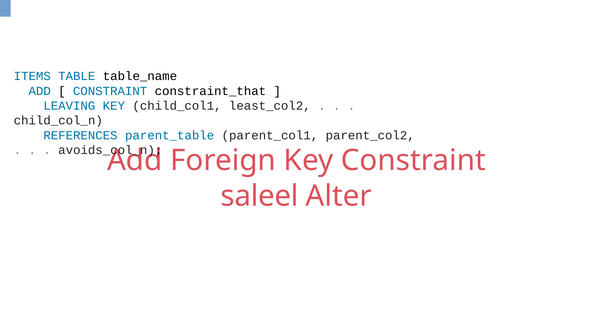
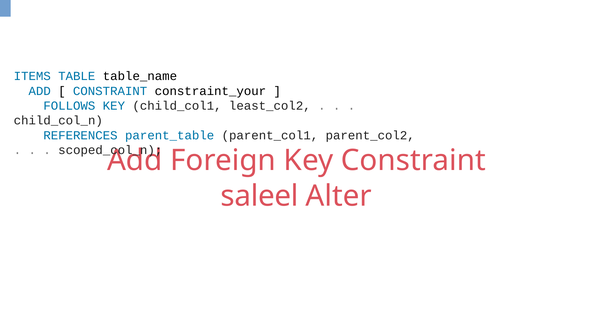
constraint_that: constraint_that -> constraint_your (210, 91)
LEAVING: LEAVING -> FOLLOWS (69, 106)
avoids_col_n: avoids_col_n -> scoped_col_n (110, 150)
